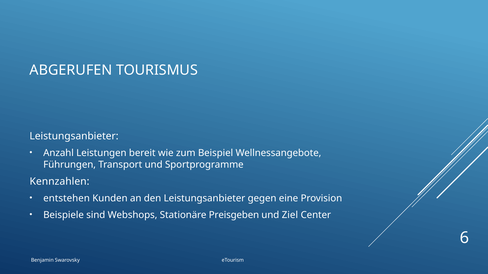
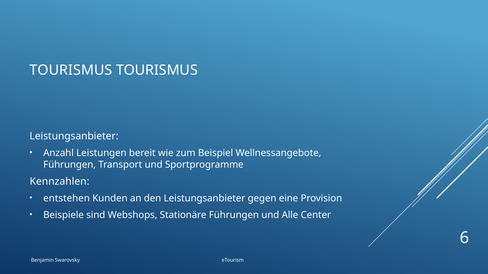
ABGERUFEN: ABGERUFEN -> TOURISMUS (71, 70)
Stationäre Preisgeben: Preisgeben -> Führungen (234, 215)
Ziel: Ziel -> Alle (290, 215)
